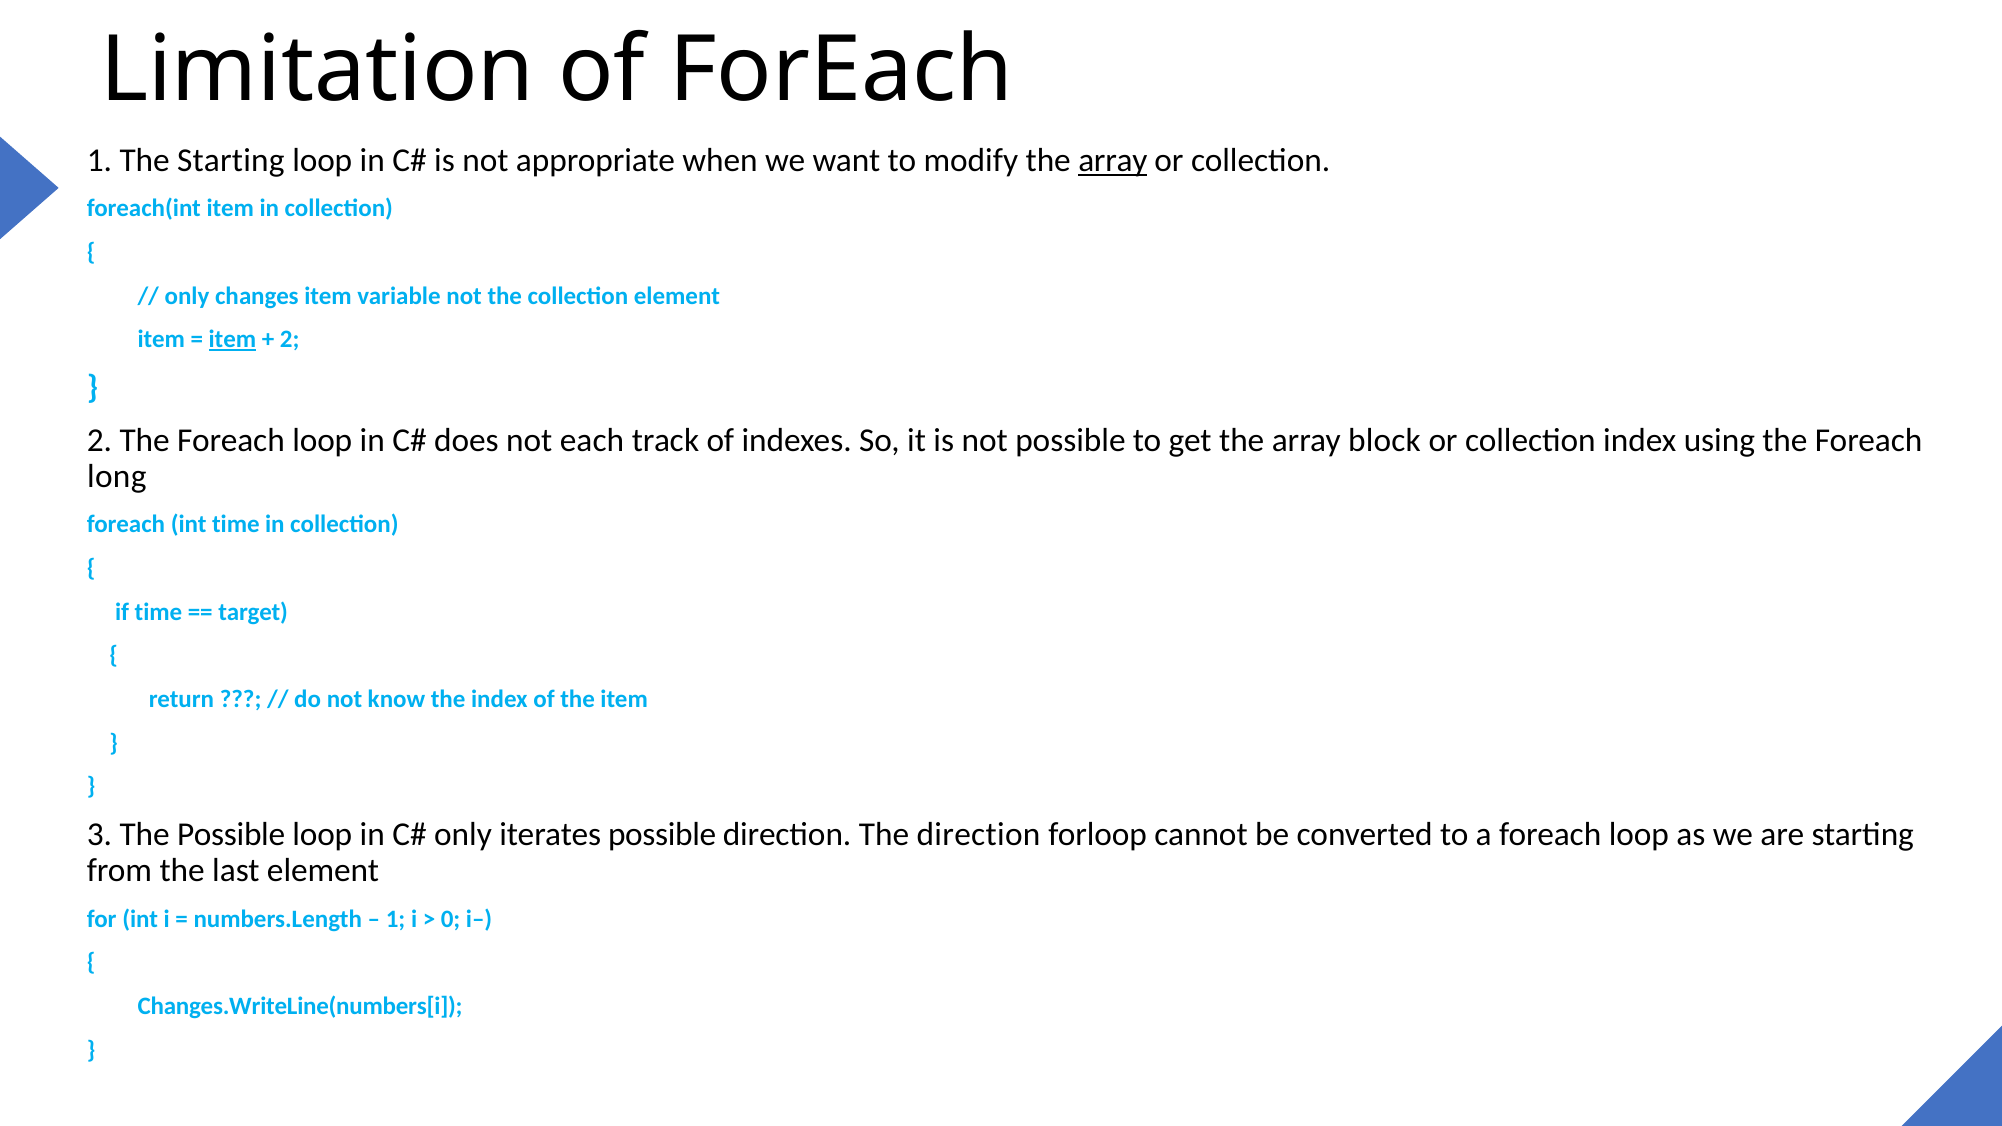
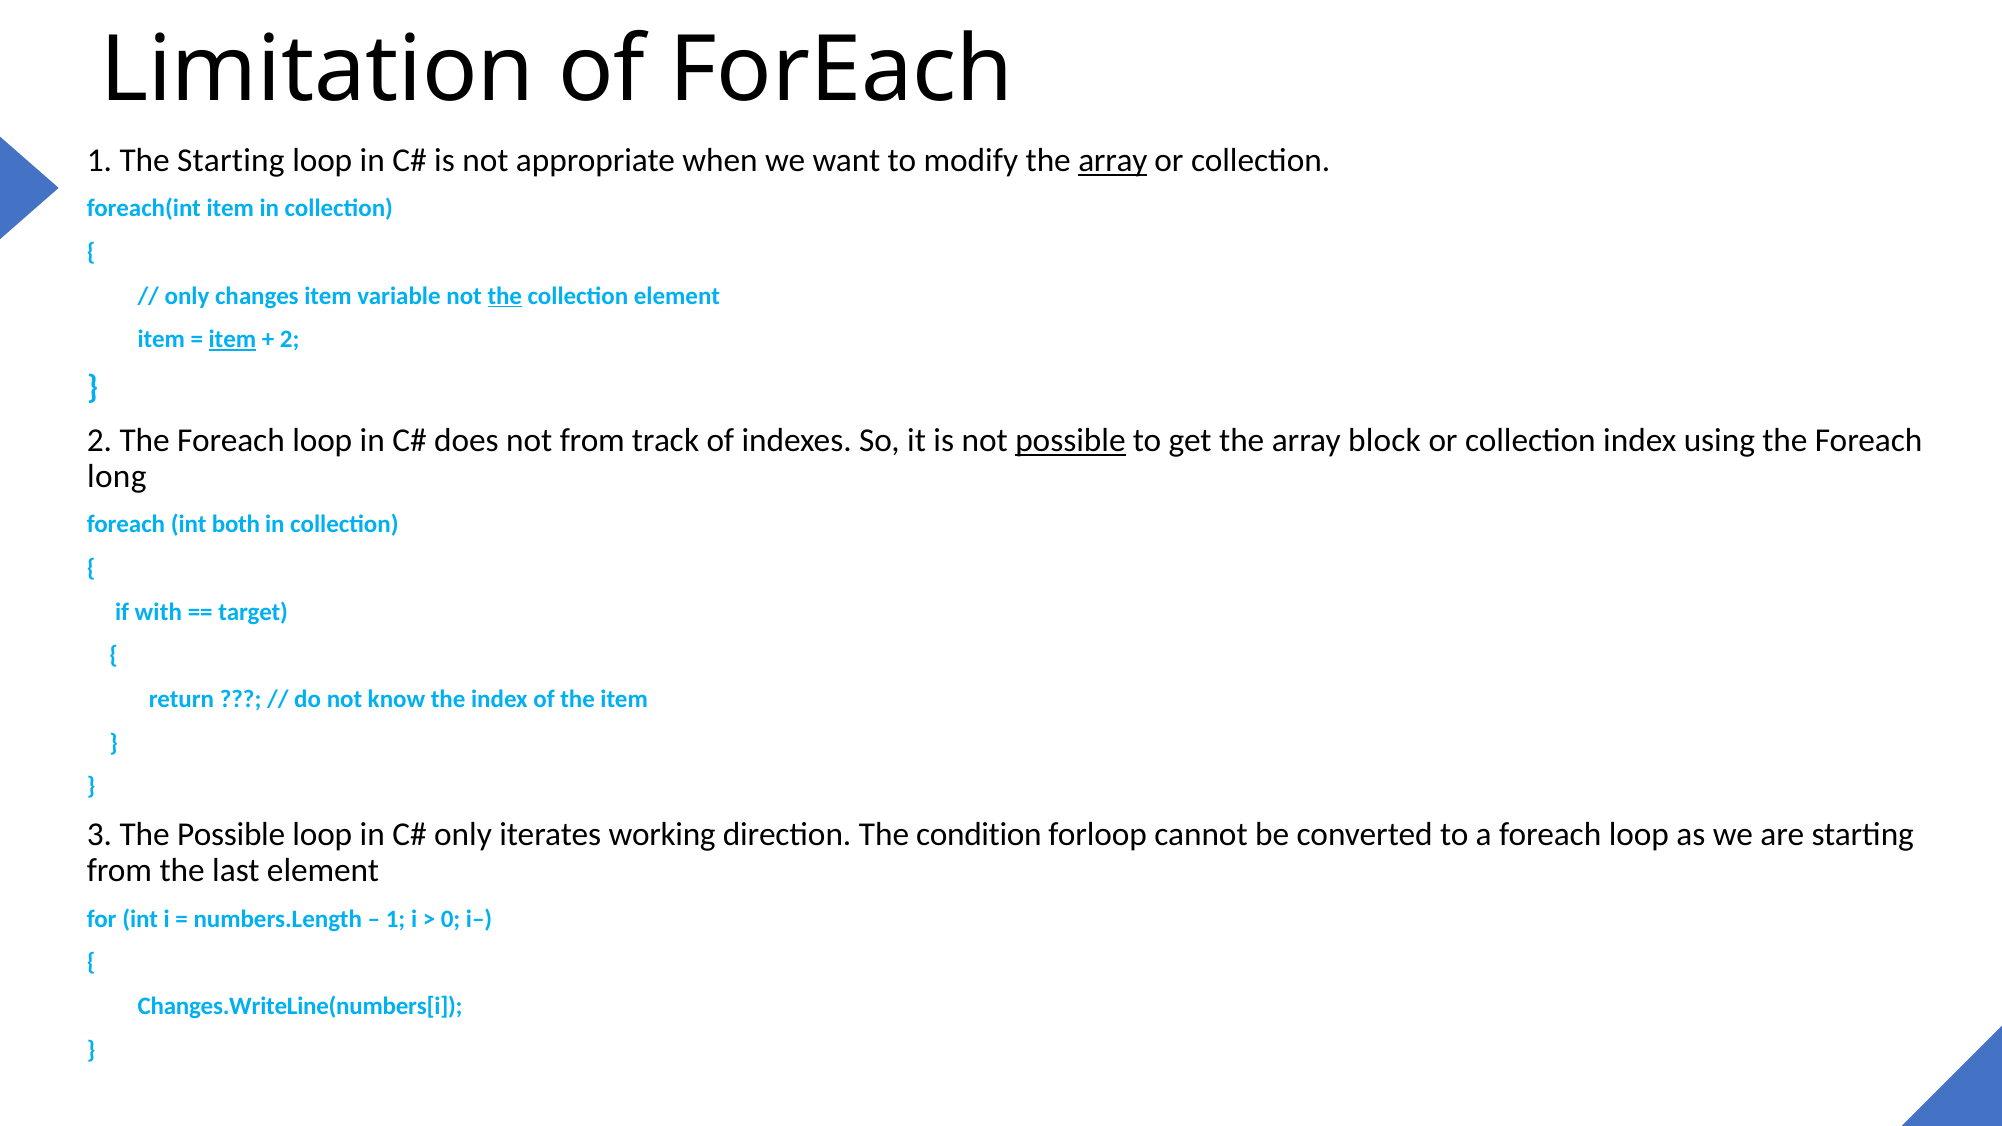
the underline: none -> present (505, 296)
not each: each -> from (592, 440)
possible underline: none -> present (1070, 440)
int time: time -> both (236, 525)
if time: time -> with (158, 612)
iterates possible: possible -> working (662, 835)
The direction: direction -> condition (979, 835)
